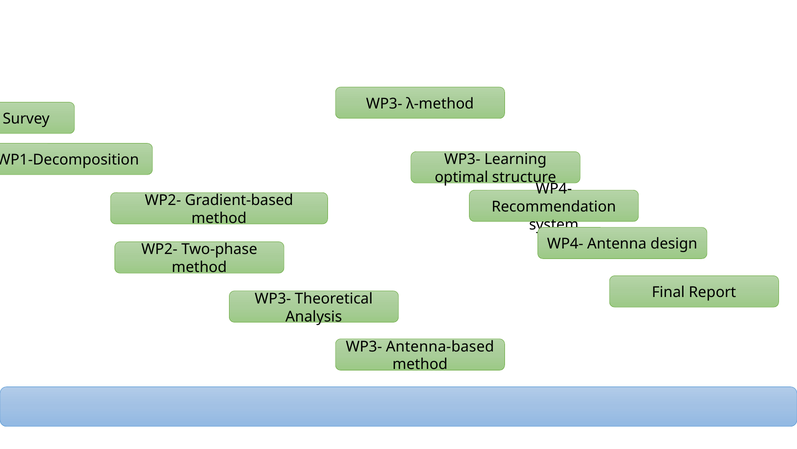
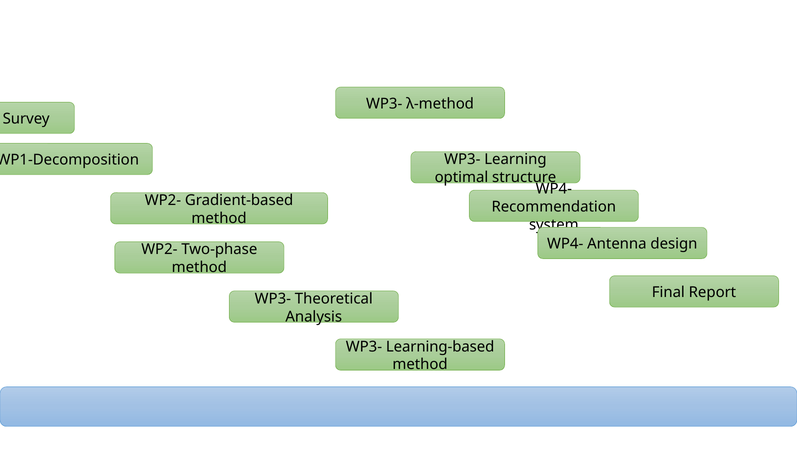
Antenna-based: Antenna-based -> Learning-based (440, 346)
